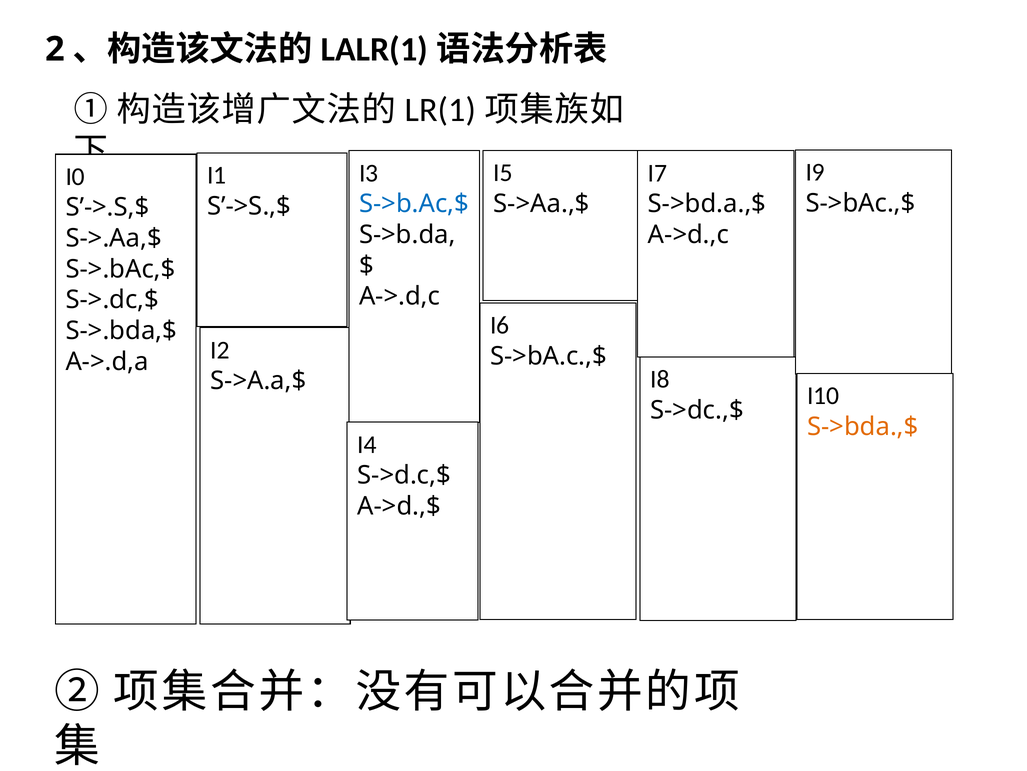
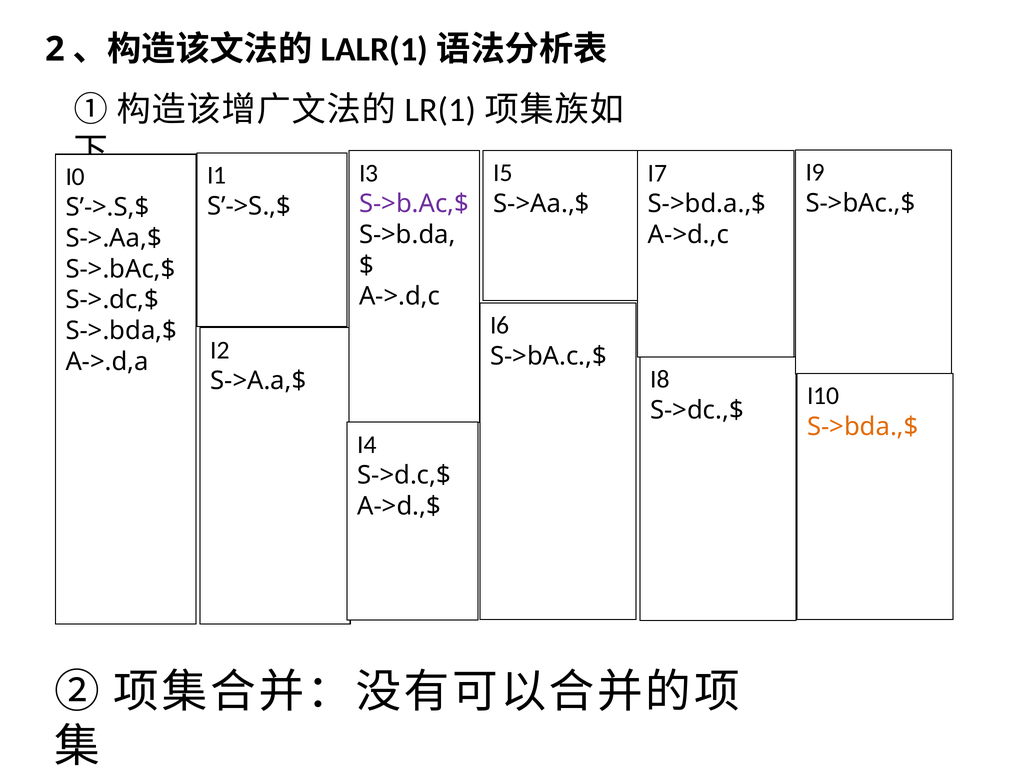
S->b.Ac,$ colour: blue -> purple (414, 204)
